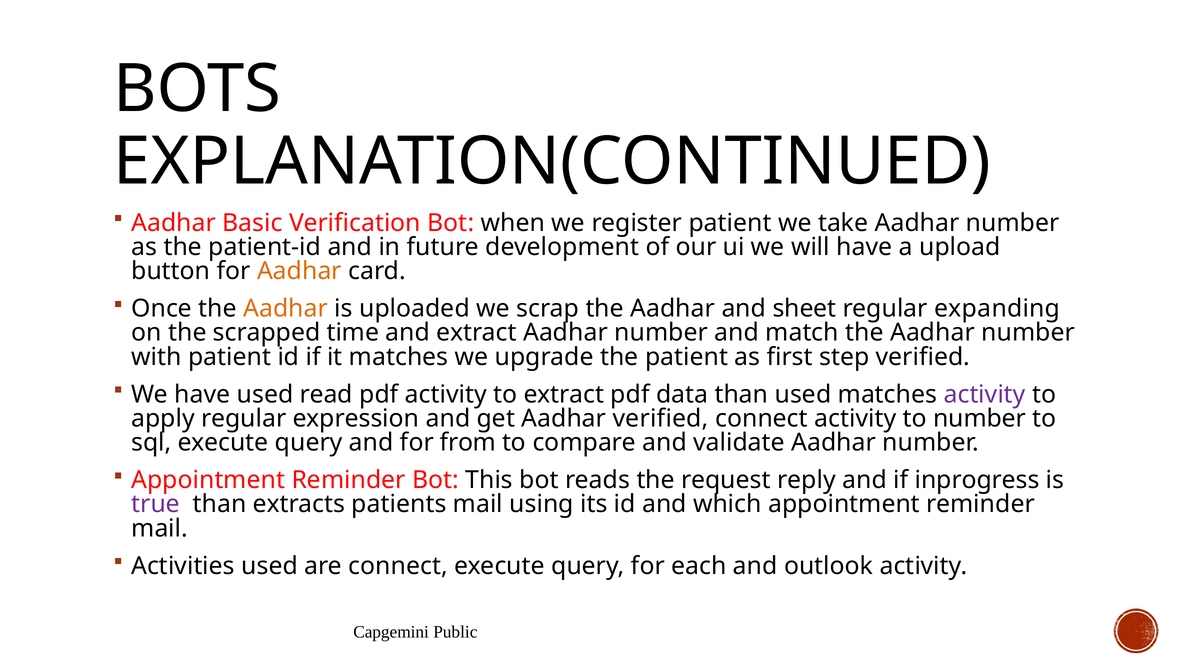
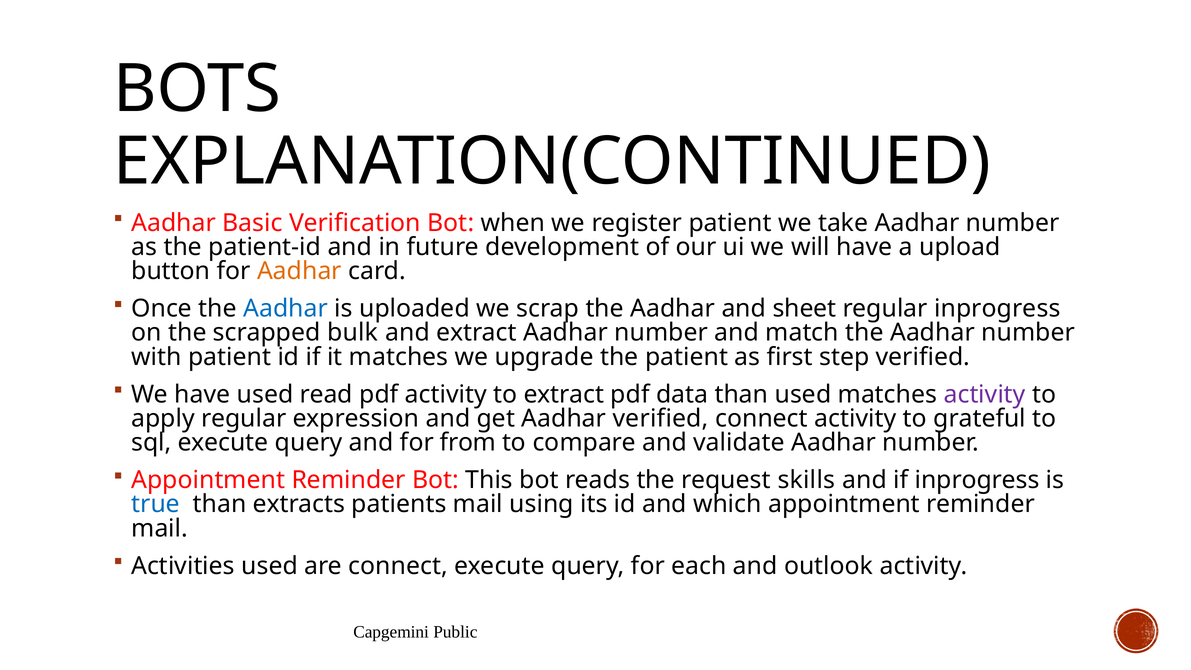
Aadhar colour: orange -> blue (286, 309)
regular expanding: expanding -> inprogress (997, 309)
time: time -> bulk (353, 333)
to number: number -> grateful (980, 418)
reply: reply -> skills (806, 480)
true colour: purple -> blue (156, 504)
